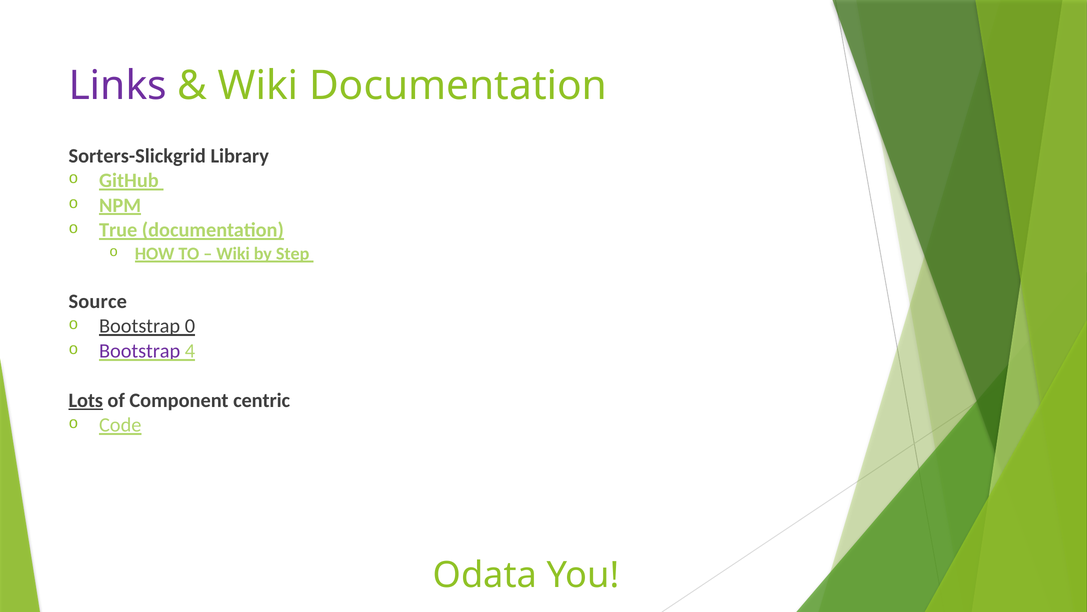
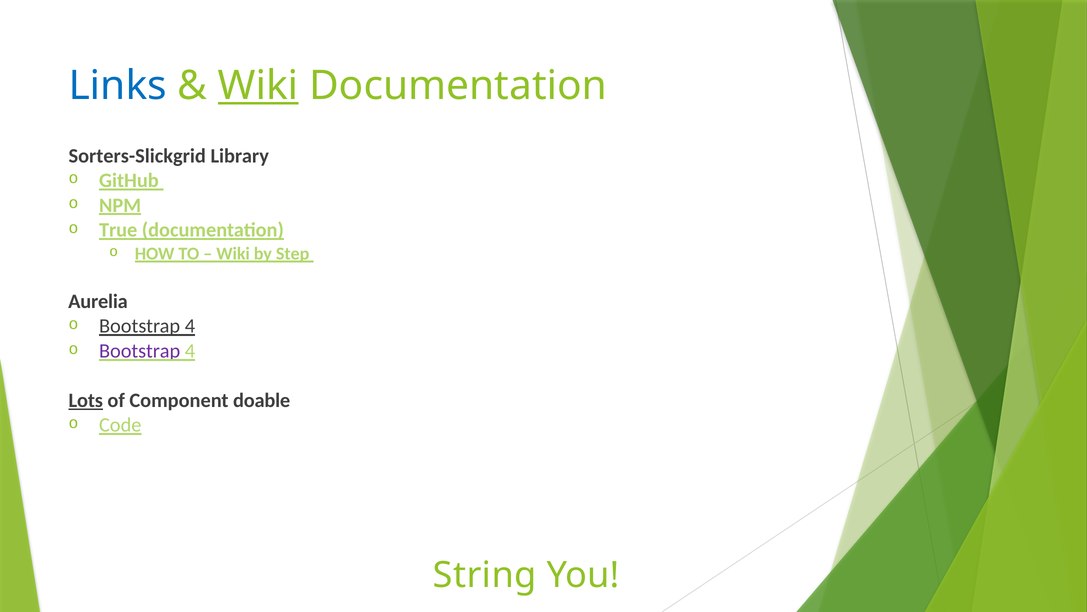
Links colour: purple -> blue (118, 86)
Wiki underline: none -> present (258, 86)
Source: Source -> Aurelia (98, 301)
0: 0 -> 4 (190, 326)
centric: centric -> doable (262, 400)
Odata: Odata -> String (485, 575)
